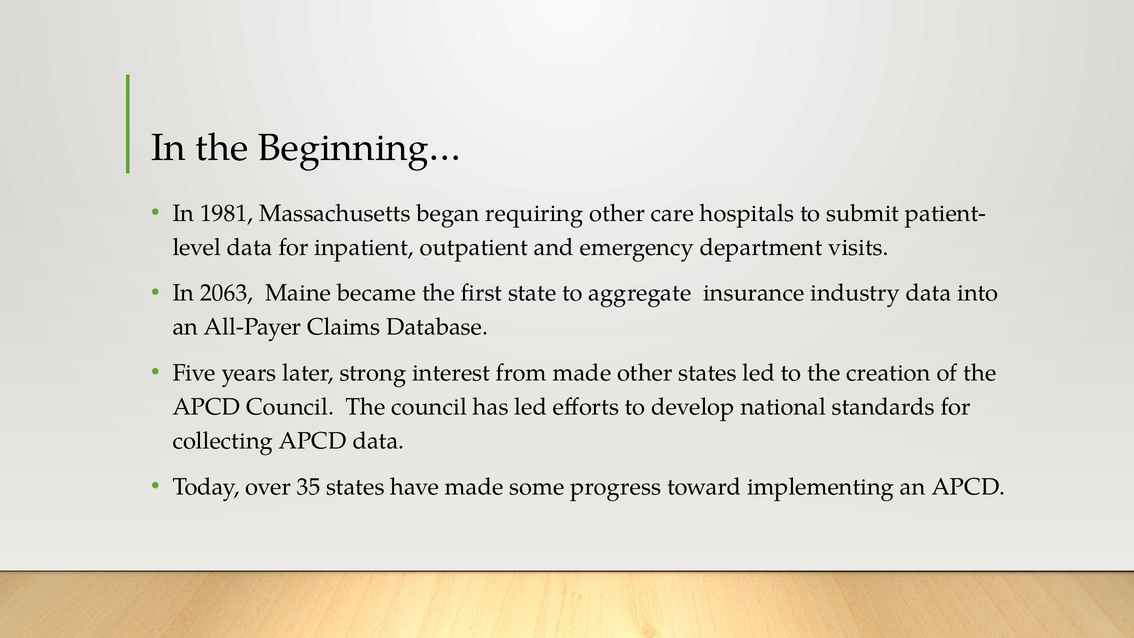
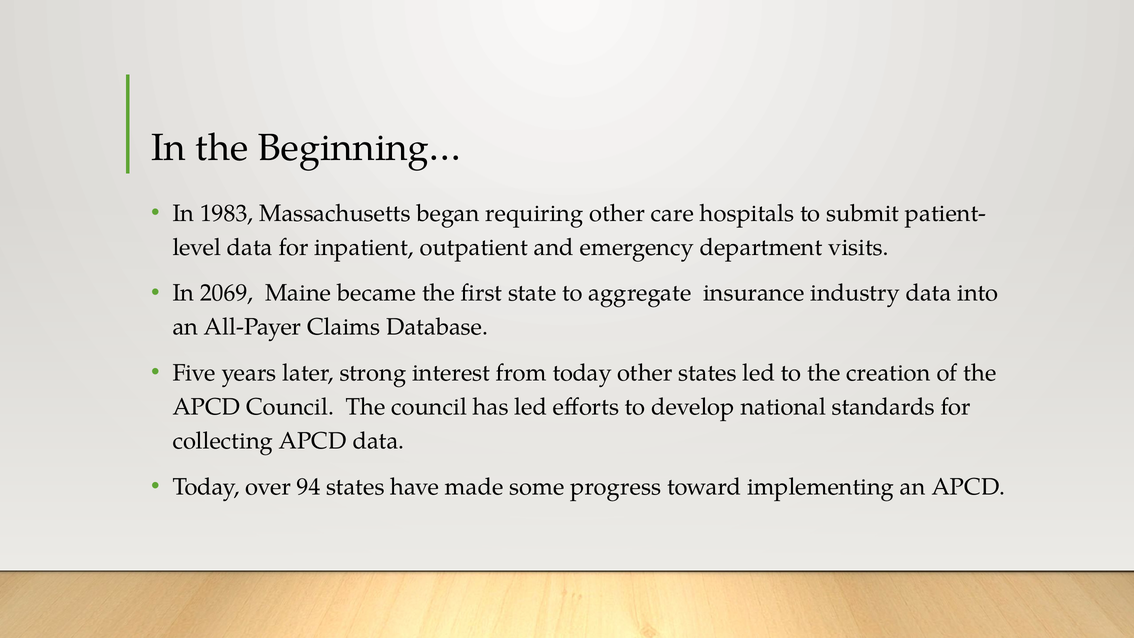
1981: 1981 -> 1983 (227, 213)
2063: 2063 -> 2069 (227, 293)
from made: made -> today (582, 373)
35: 35 -> 94 (309, 487)
